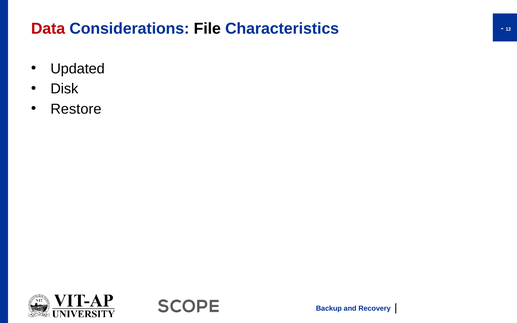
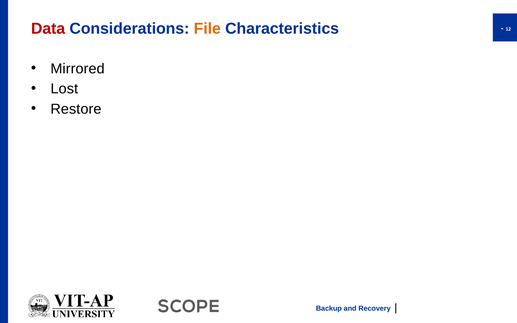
File colour: black -> orange (207, 29)
Updated: Updated -> Mirrored (78, 69)
Disk: Disk -> Lost (64, 89)
